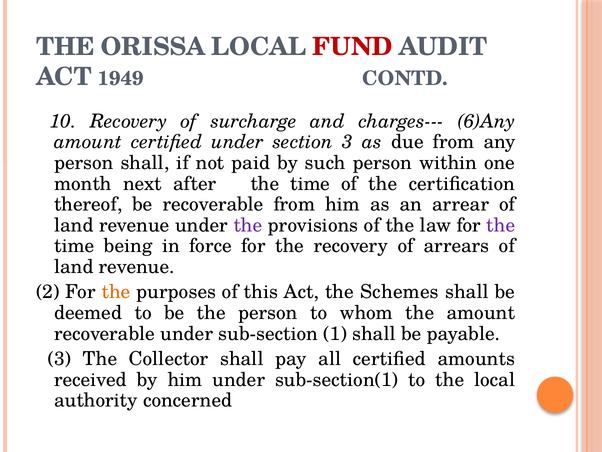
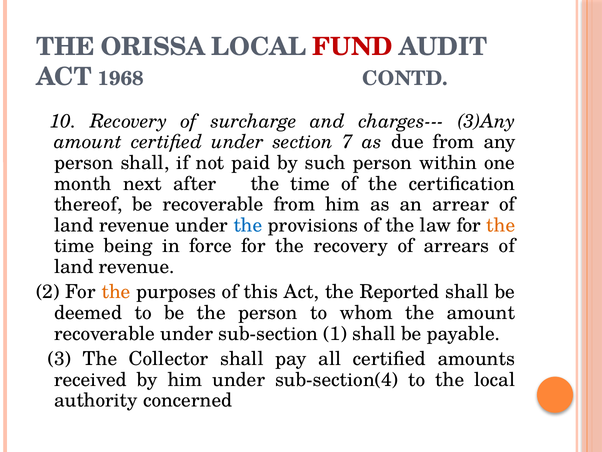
1949: 1949 -> 1968 (121, 79)
6)Any: 6)Any -> 3)Any (486, 121)
section 3: 3 -> 7 (348, 142)
the colour: purple -> blue (248, 225)
the colour: purple -> orange (501, 225)
Schemes: Schemes -> Reported (400, 292)
sub-section(1: sub-section(1 -> sub-section(4 (337, 379)
